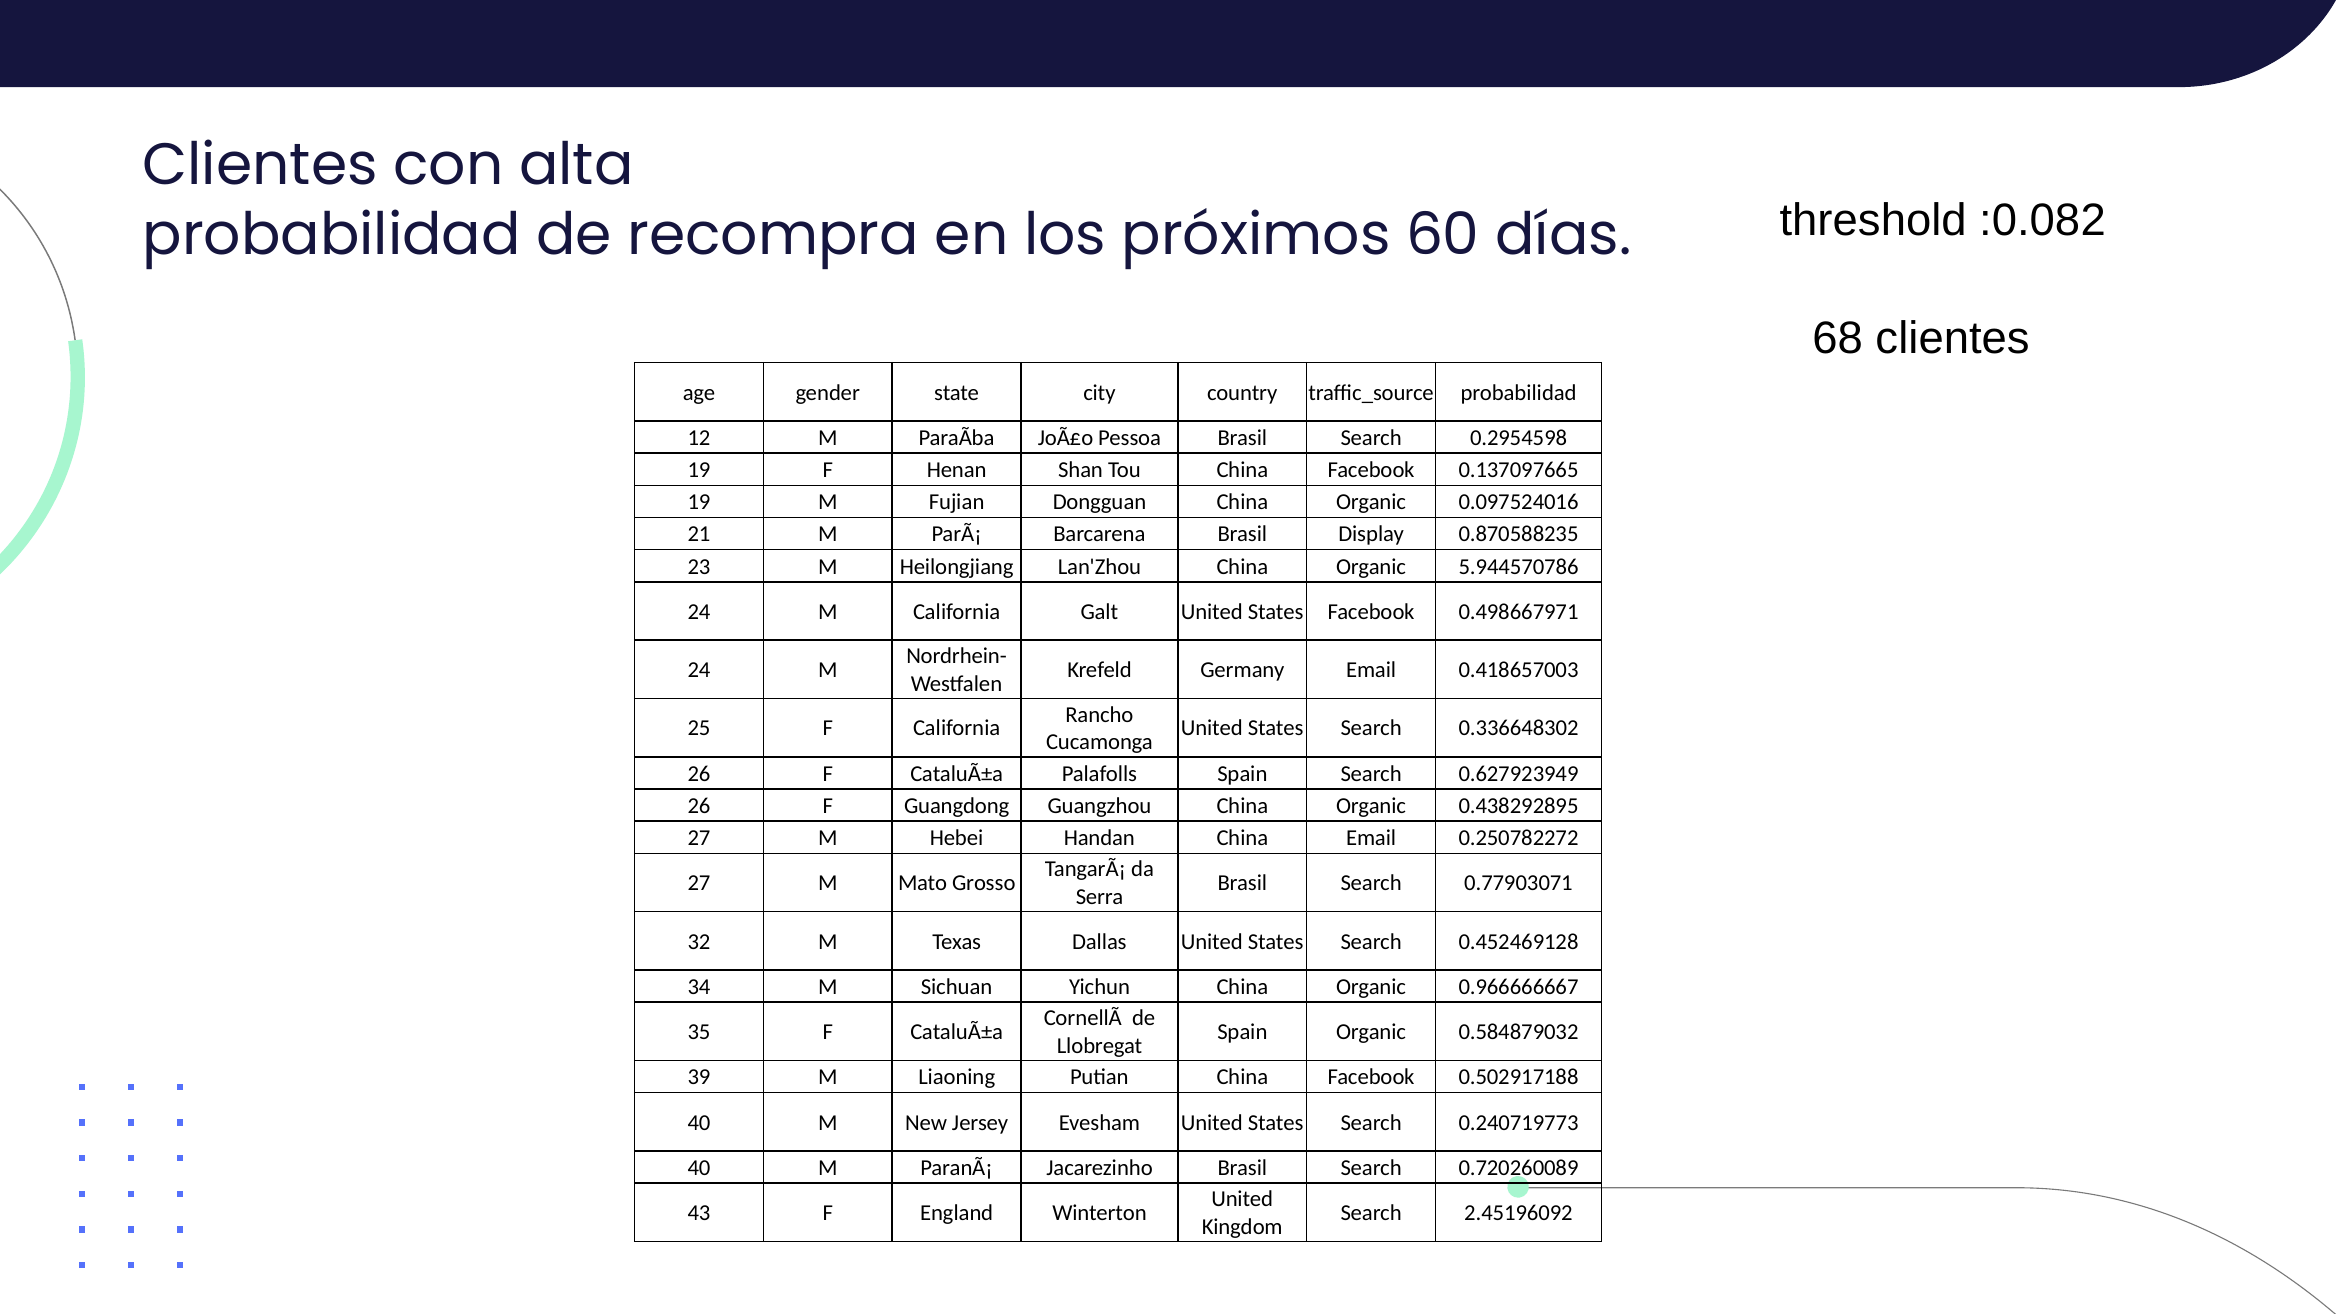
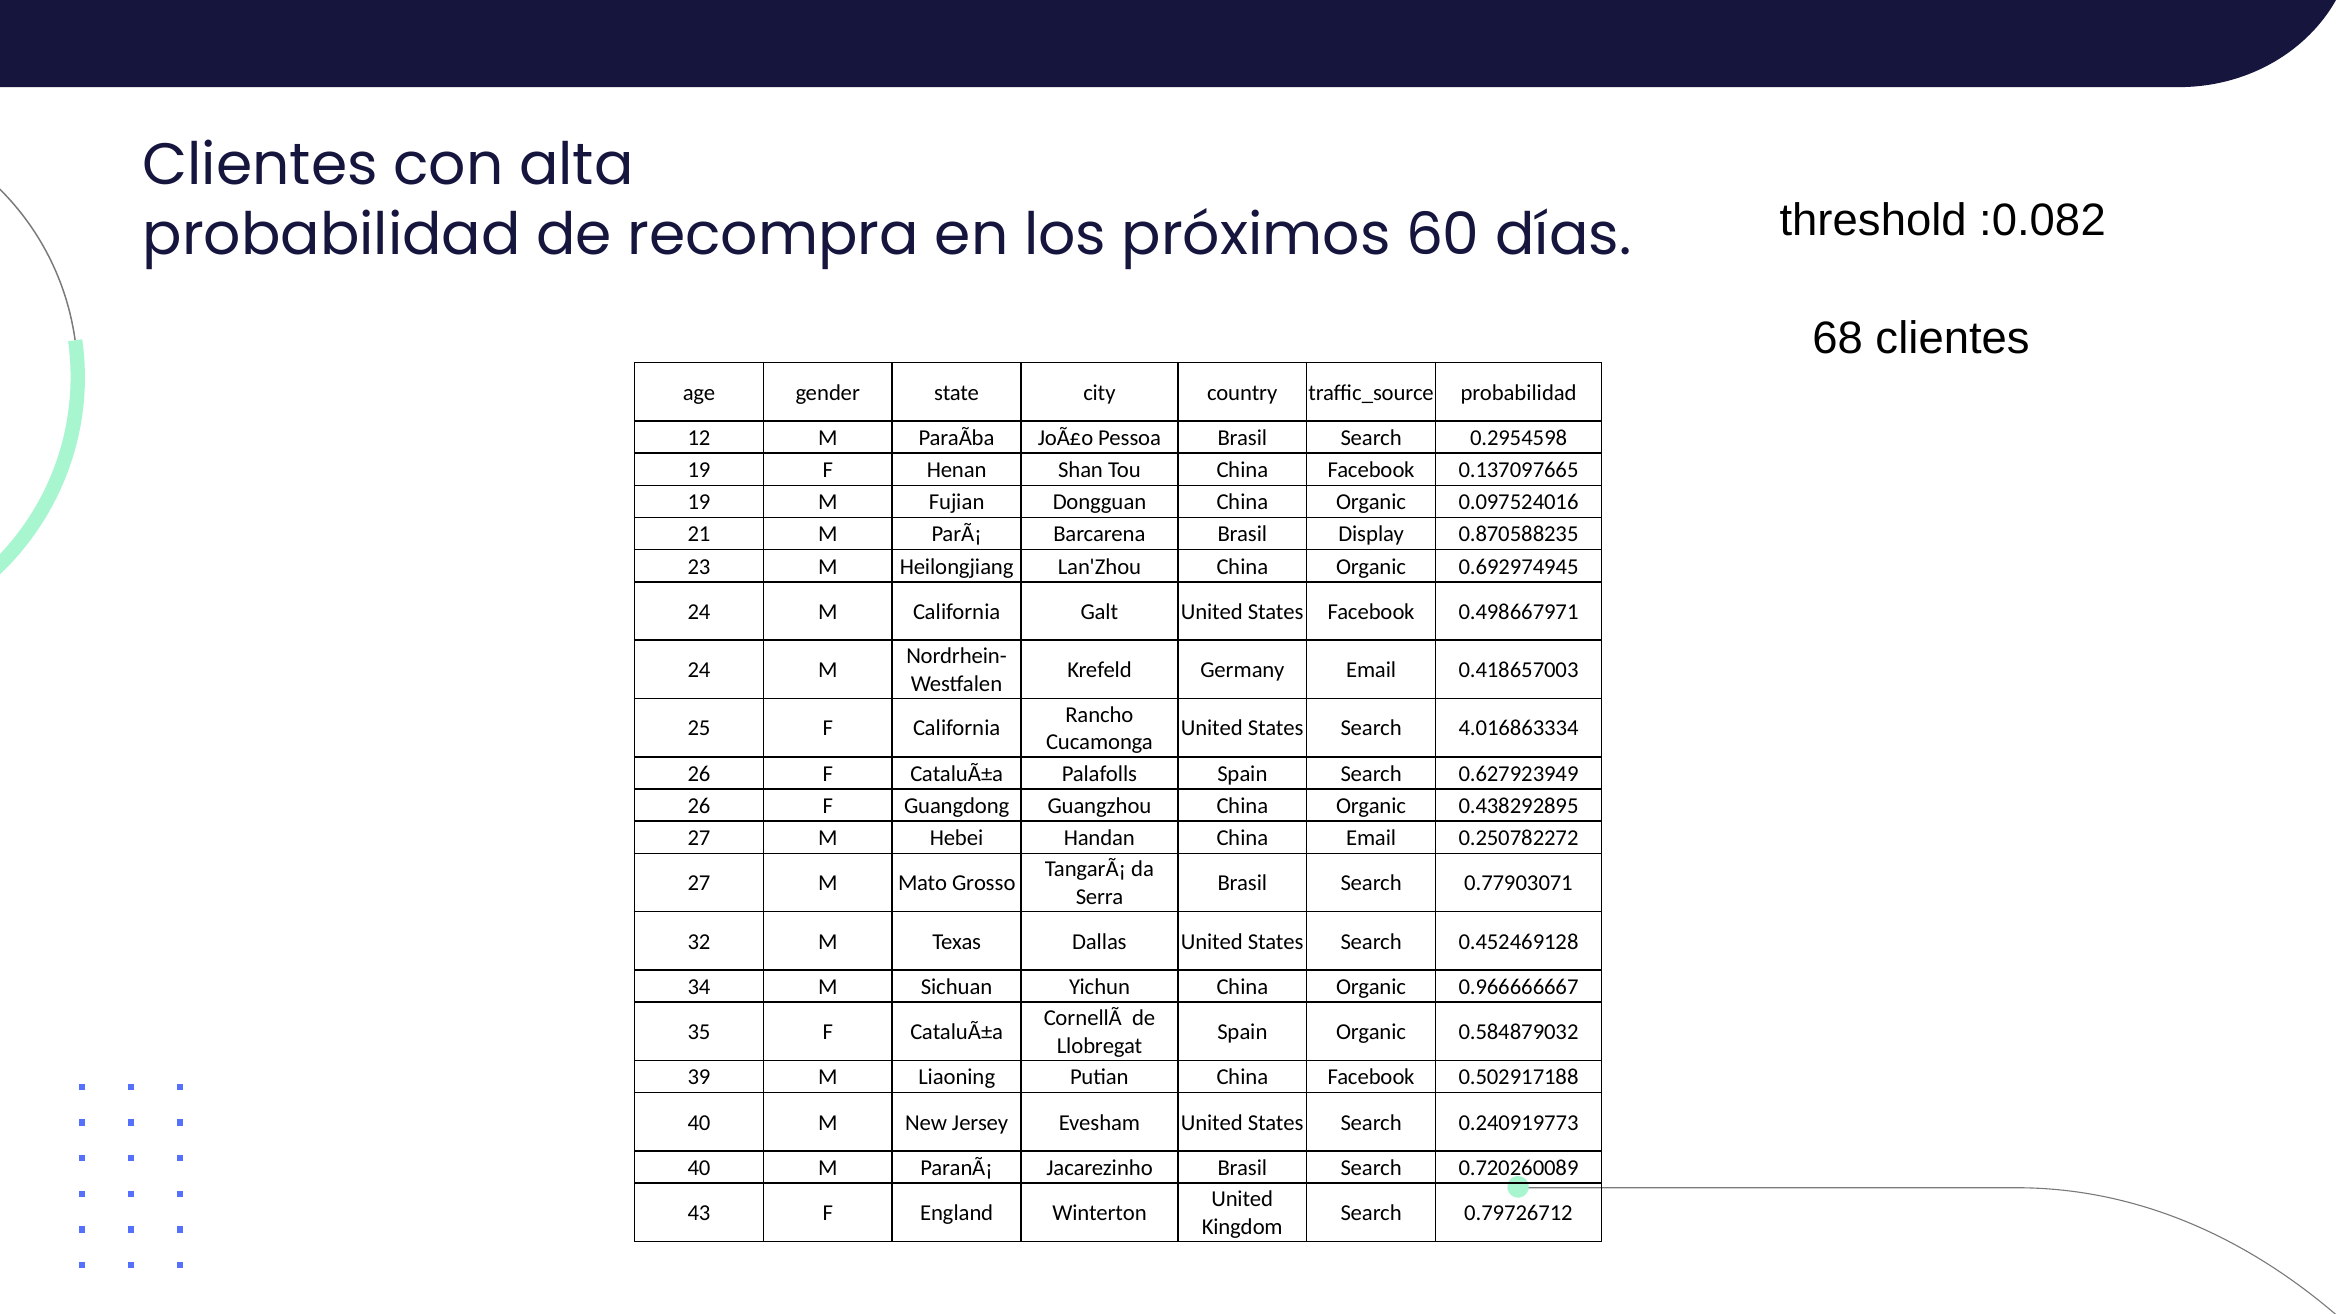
5.944570786: 5.944570786 -> 0.692974945 (1519, 567)
0.336648302: 0.336648302 -> 4.016863334 (1519, 729)
0.240719773: 0.240719773 -> 0.240919773 (1519, 1123)
2.45196092: 2.45196092 -> 0.79726712 (1518, 1213)
